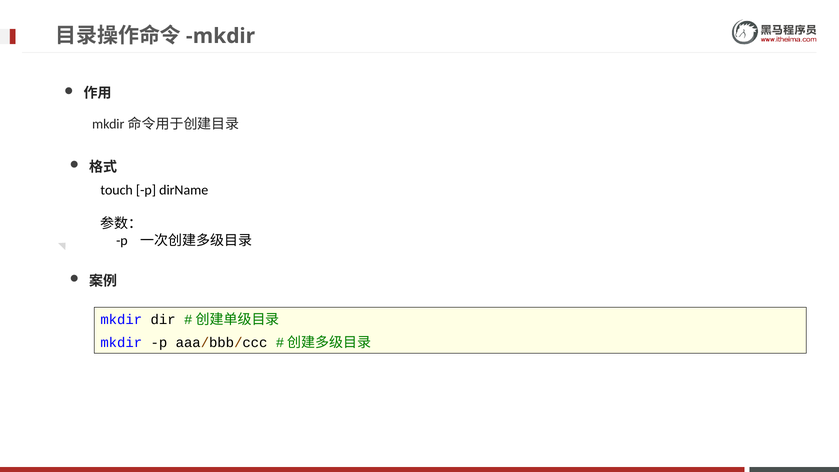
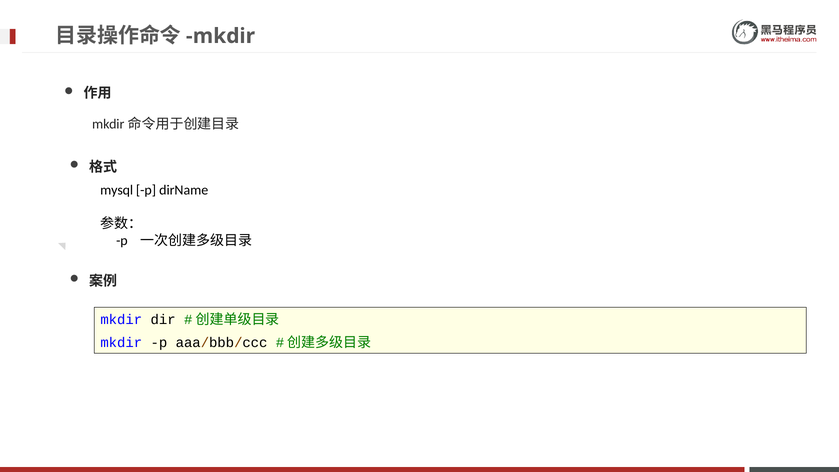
touch: touch -> mysql (117, 190)
